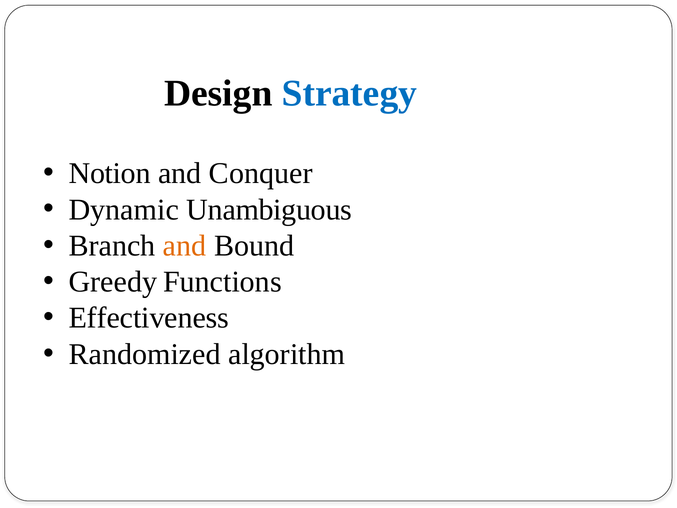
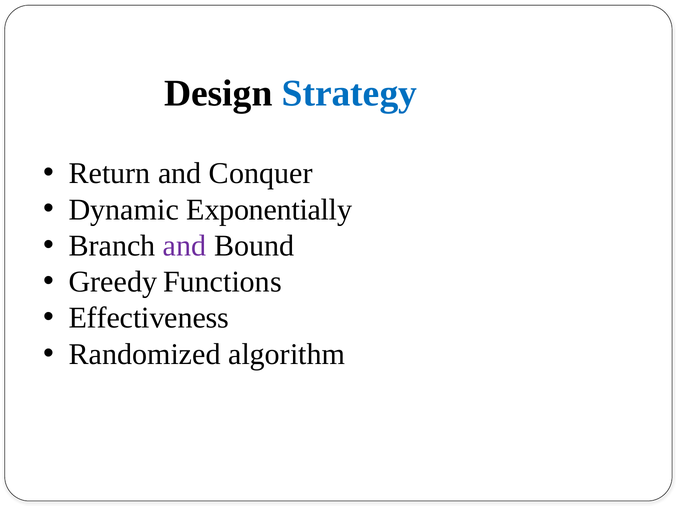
Notion: Notion -> Return (110, 173)
Unambiguous: Unambiguous -> Exponentially (269, 210)
and colour: orange -> purple (185, 246)
